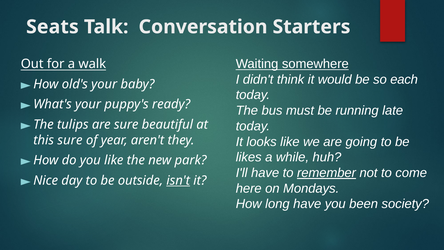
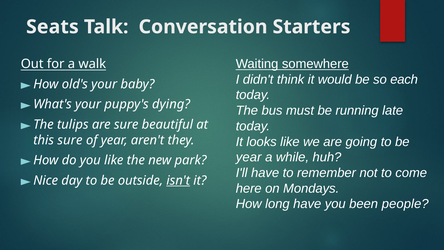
ready: ready -> dying (171, 104)
likes: likes -> year (249, 157)
remember underline: present -> none (327, 173)
society: society -> people (405, 204)
